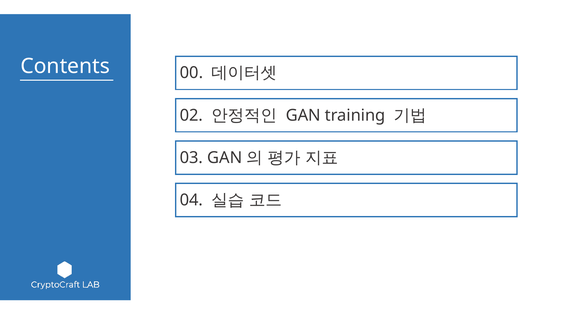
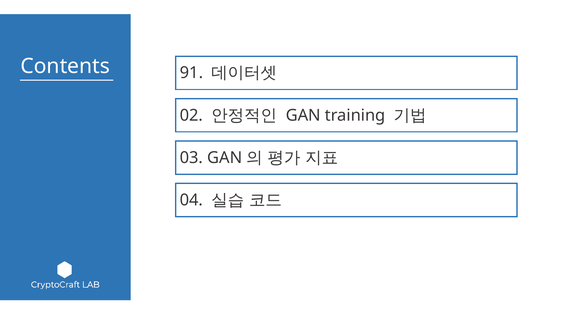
00: 00 -> 91 (192, 73)
